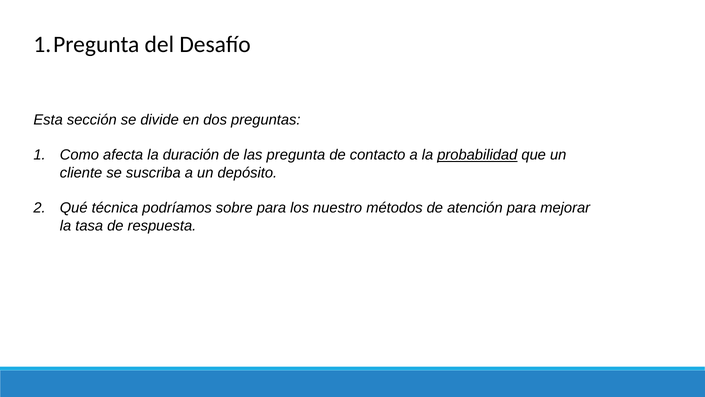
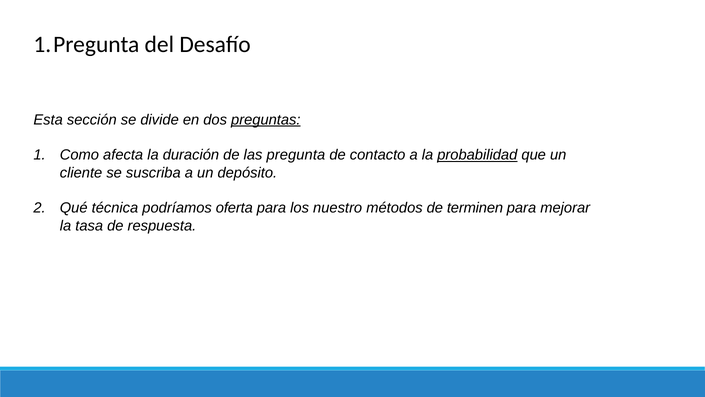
preguntas underline: none -> present (266, 120)
sobre: sobre -> oferta (234, 208)
atención: atención -> terminen (475, 208)
